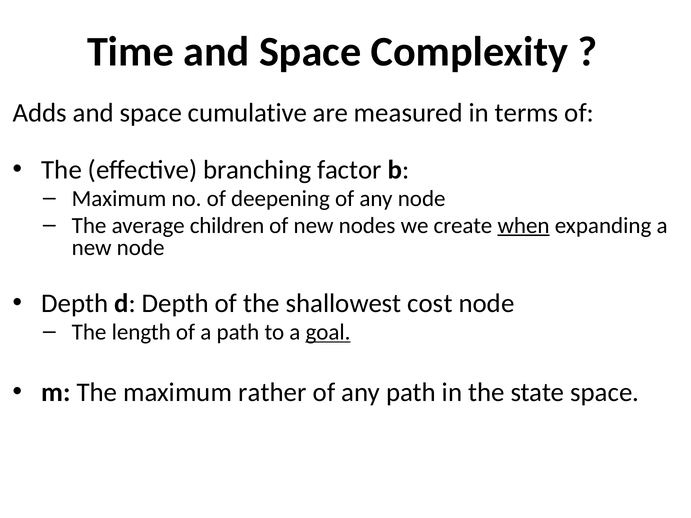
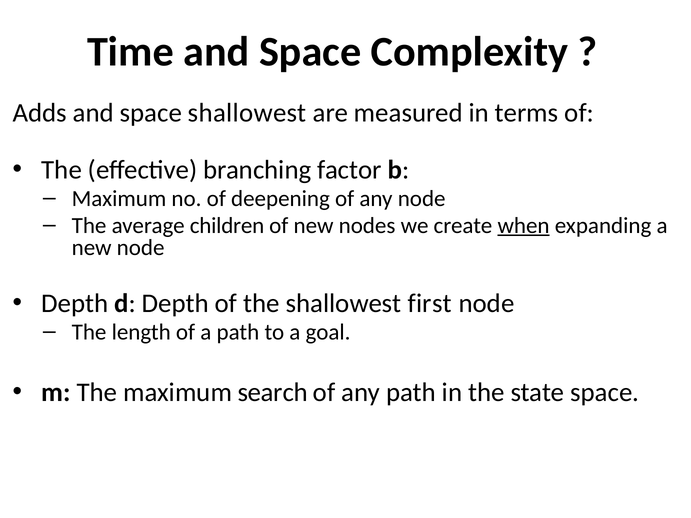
space cumulative: cumulative -> shallowest (247, 113)
cost: cost -> first (430, 304)
goal underline: present -> none (328, 332)
rather: rather -> search (273, 393)
